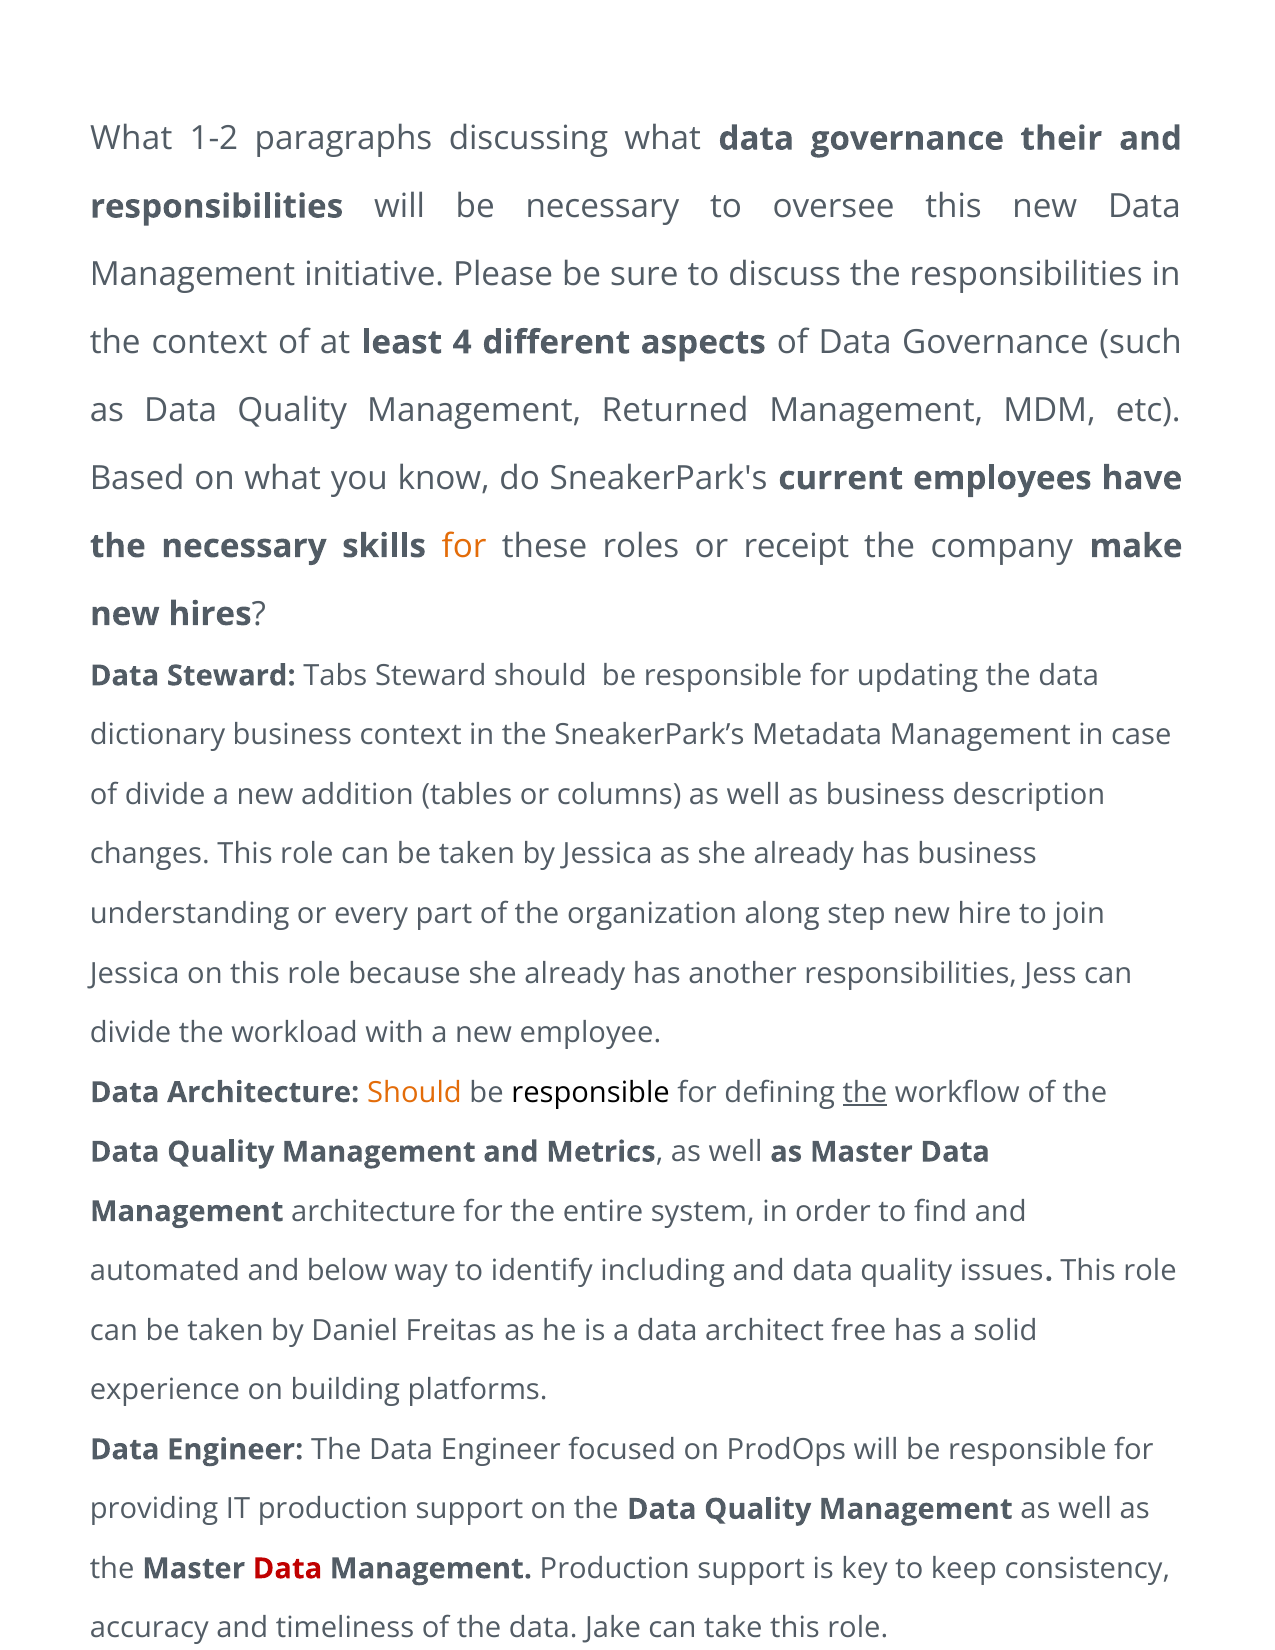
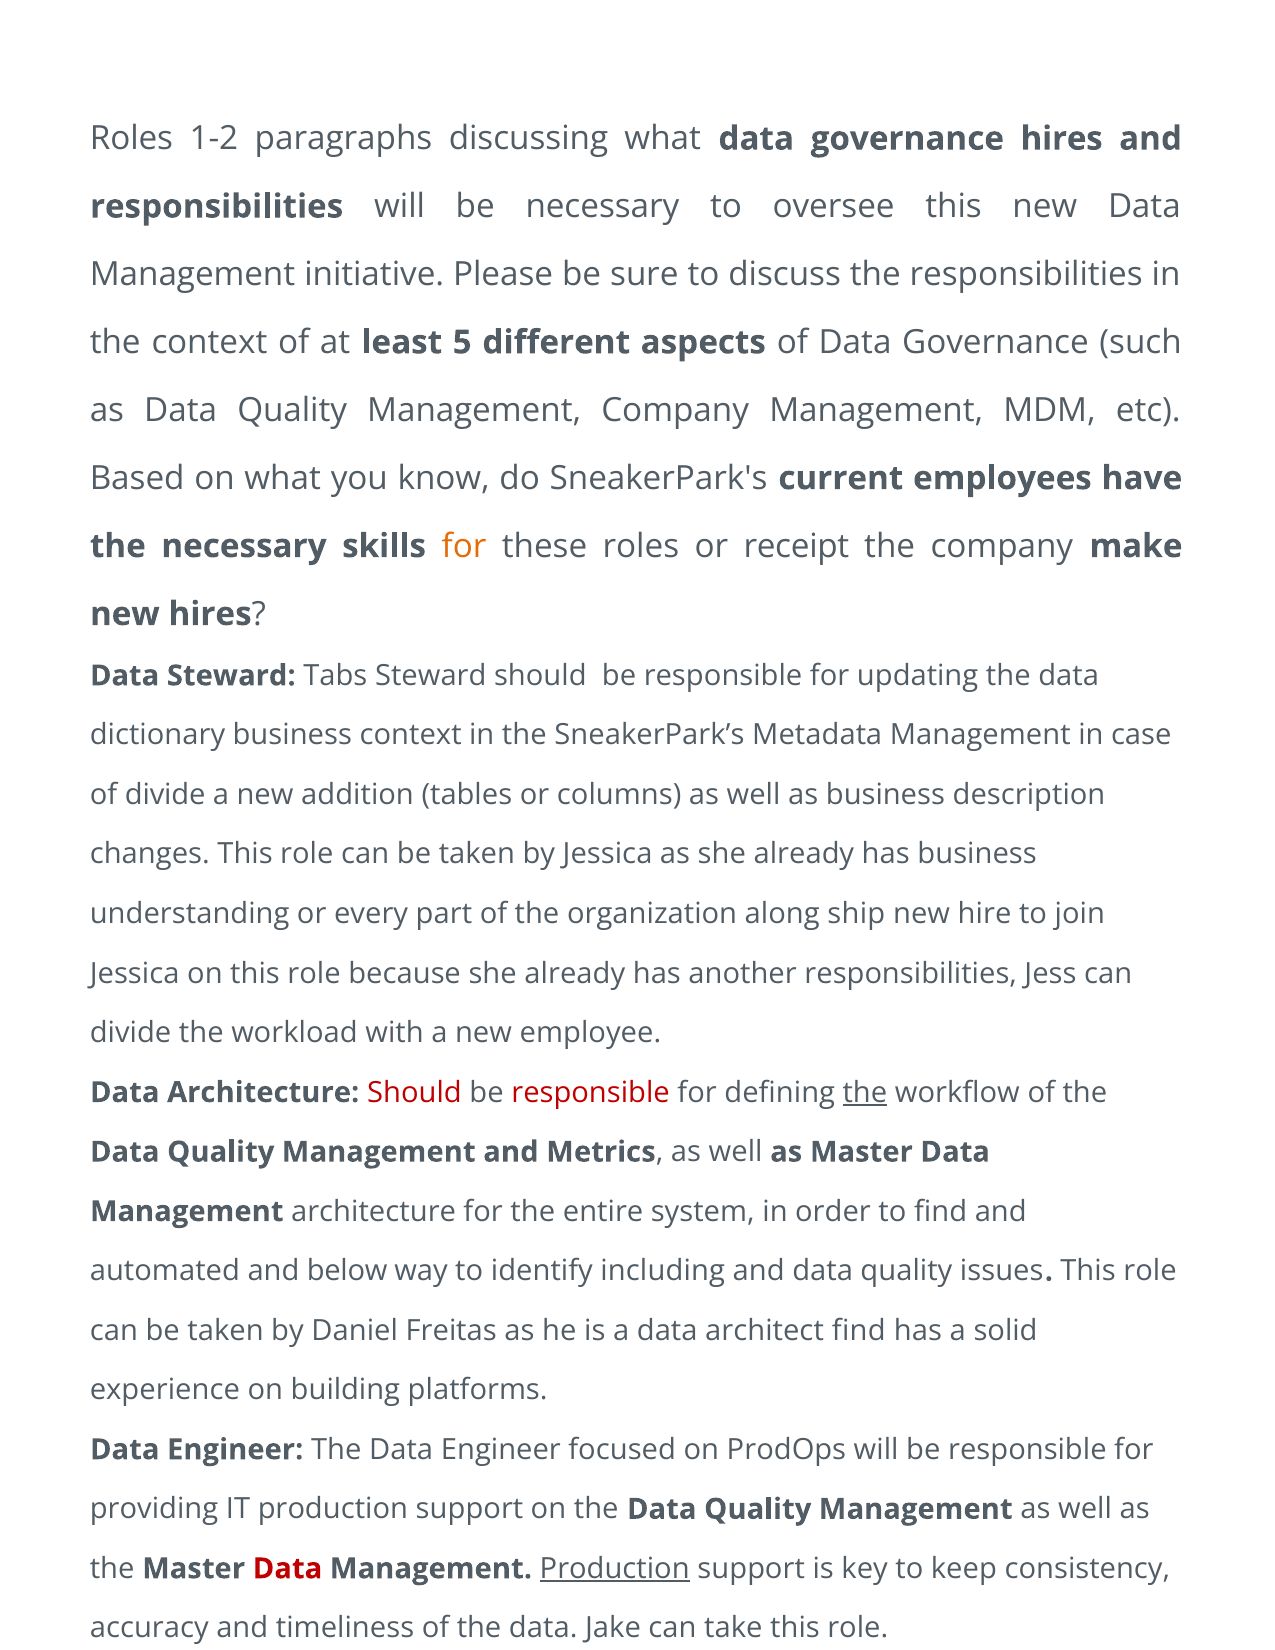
What: What -> Roles (132, 139)
governance their: their -> hires (1062, 139)
4: 4 -> 5 (462, 342)
Management Returned: Returned -> Company (675, 410)
step: step -> ship (856, 914)
Should colour: orange -> red (414, 1092)
responsible colour: black -> red (591, 1092)
architect free: free -> find (859, 1331)
Production underline: none -> present (615, 1569)
